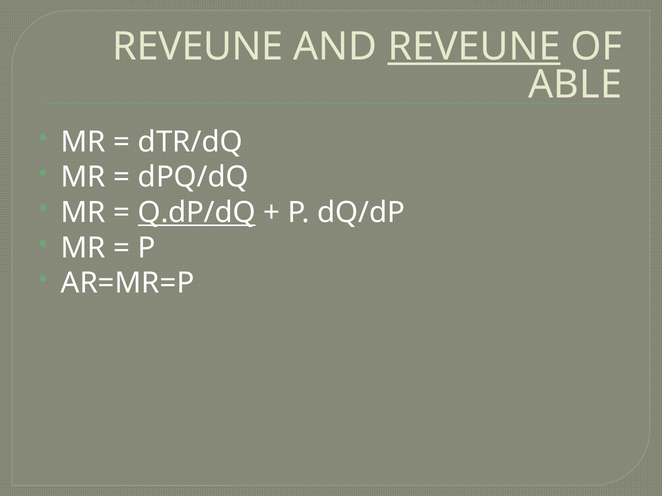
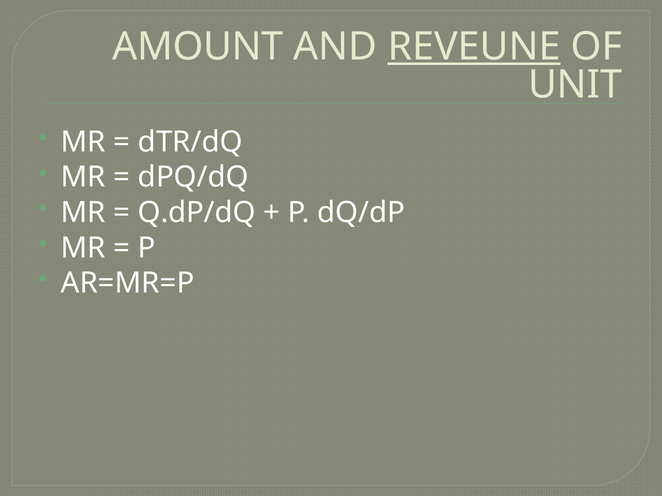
REVEUNE: REVEUNE -> AMOUNT (198, 47)
ABLE: ABLE -> UNIT (575, 85)
Q.dP/dQ underline: present -> none (197, 213)
